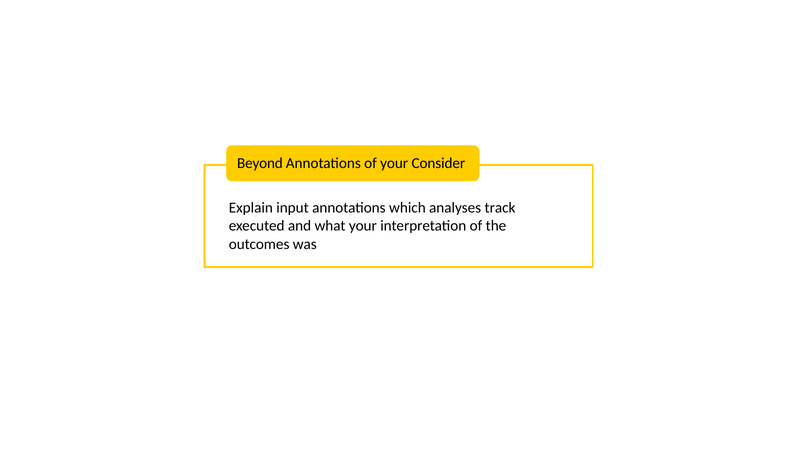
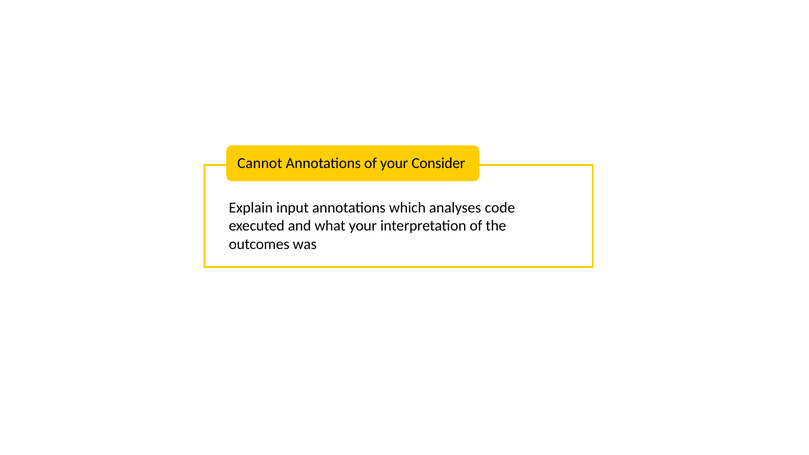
Beyond: Beyond -> Cannot (260, 163)
track: track -> code (500, 208)
